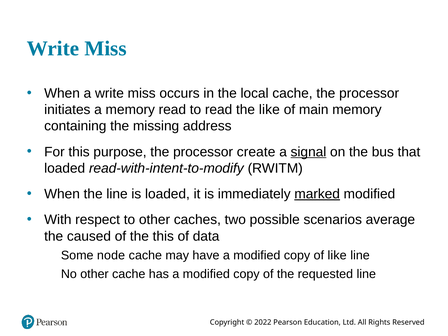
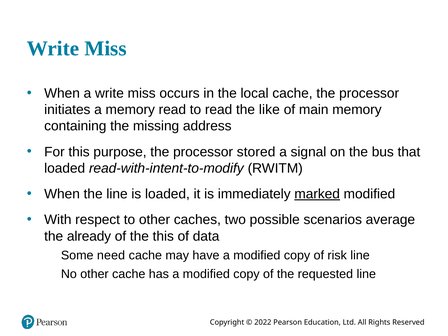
create: create -> stored (256, 152)
signal underline: present -> none (308, 152)
caused: caused -> already (89, 236)
node: node -> need (111, 256)
of like: like -> risk (337, 256)
